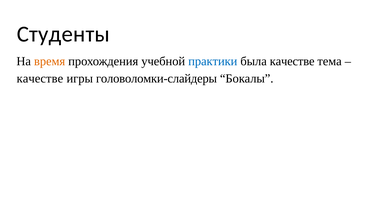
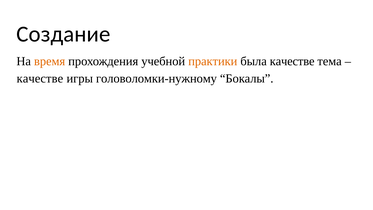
Студенты: Студенты -> Создание (63, 34)
практики colour: blue -> orange (213, 61)
головоломки-слайдеры: головоломки-слайдеры -> головоломки-нужному (156, 78)
